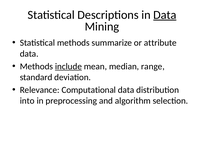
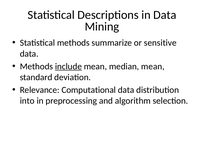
Data underline: present -> none (165, 15)
attribute: attribute -> sensitive (160, 43)
median range: range -> mean (153, 66)
